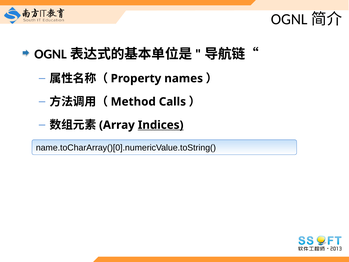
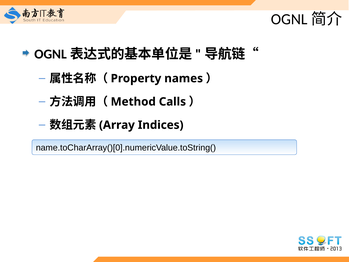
Indices underline: present -> none (161, 125)
